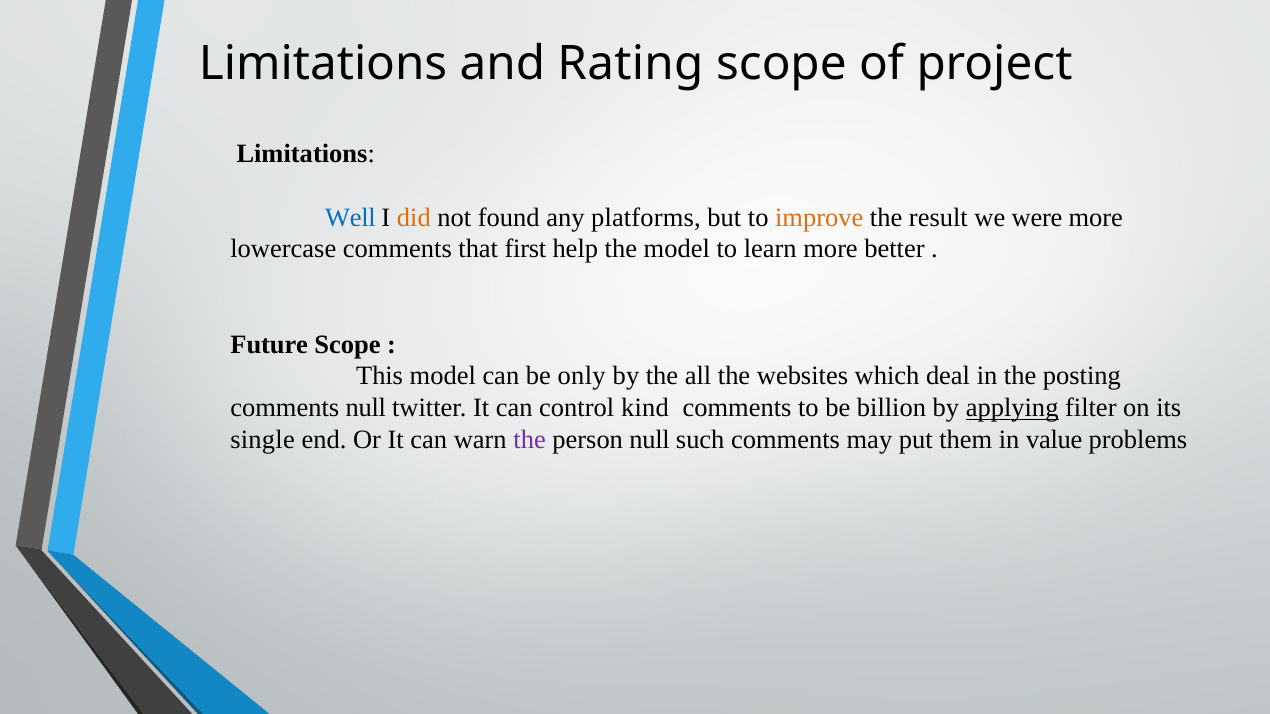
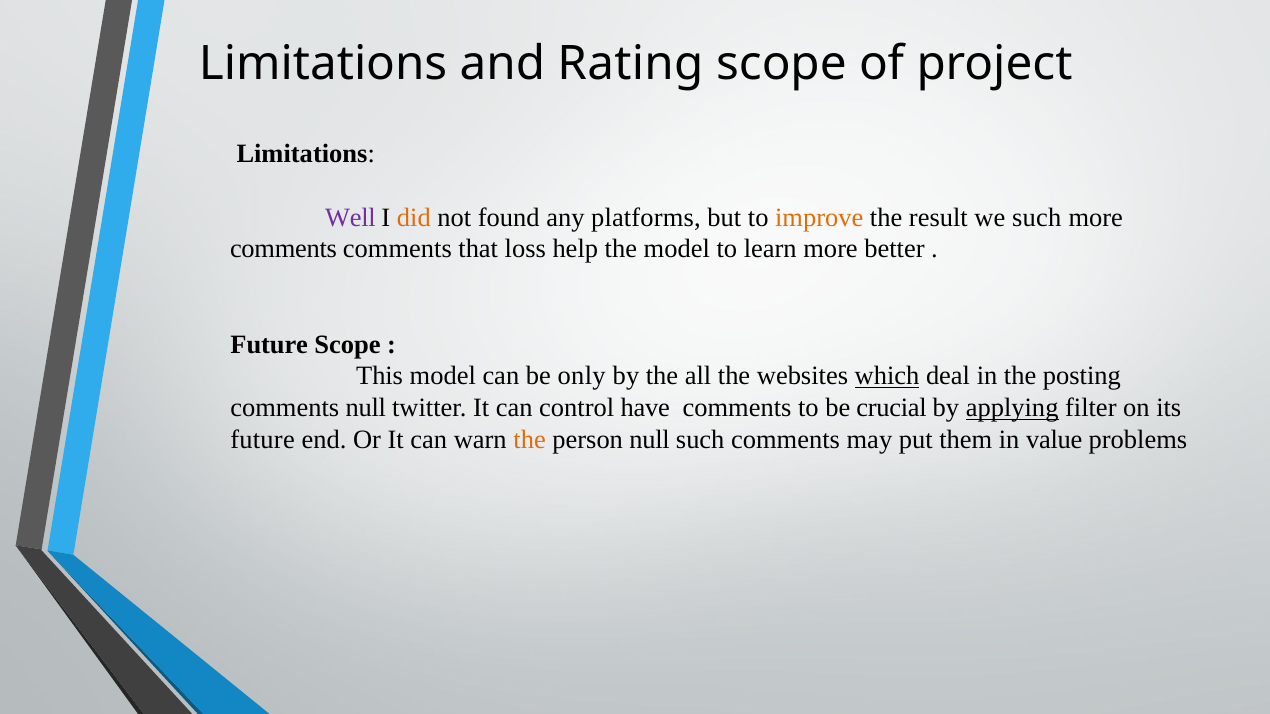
Well colour: blue -> purple (350, 218)
we were: were -> such (1037, 218)
lowercase: lowercase -> comments (283, 249)
first: first -> loss (525, 249)
which underline: none -> present (887, 376)
kind: kind -> have (645, 408)
billion: billion -> crucial (892, 408)
single: single -> future (263, 440)
the colour: purple -> orange (530, 440)
